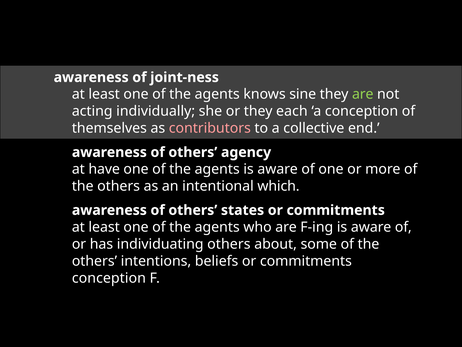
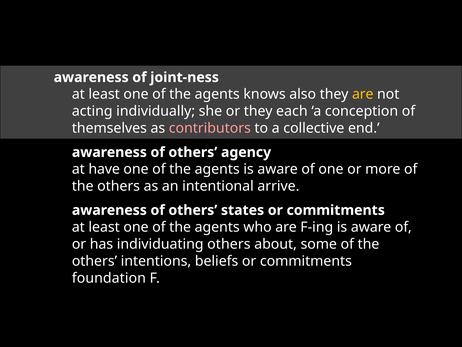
sine: sine -> also (303, 94)
are colour: light green -> yellow (363, 94)
which: which -> arrive (278, 186)
conception: conception -> foundation (109, 278)
